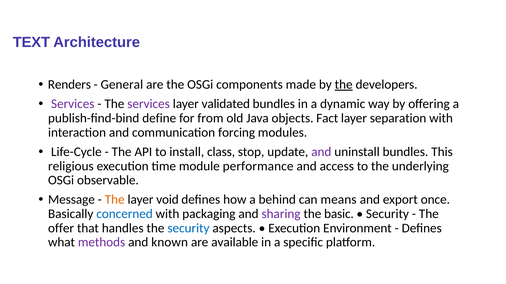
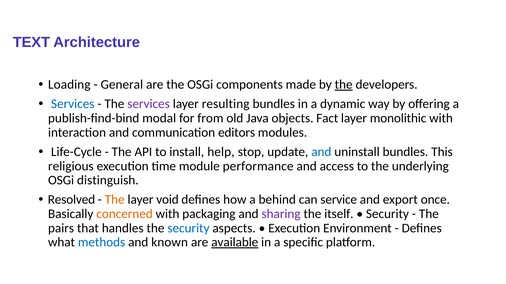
Renders: Renders -> Loading (69, 85)
Services colour: purple -> blue (73, 104)
validated: validated -> resulting (226, 104)
define: define -> modal (159, 118)
separation: separation -> monolithic (398, 118)
forcing: forcing -> editors (237, 133)
class: class -> help (221, 152)
and colour: purple -> blue (321, 152)
observable: observable -> distinguish (108, 181)
Message: Message -> Resolved (71, 200)
means: means -> service (339, 200)
concerned colour: blue -> orange (125, 214)
basic: basic -> itself (339, 214)
offer: offer -> pairs (61, 229)
methods colour: purple -> blue (102, 243)
available underline: none -> present (235, 243)
